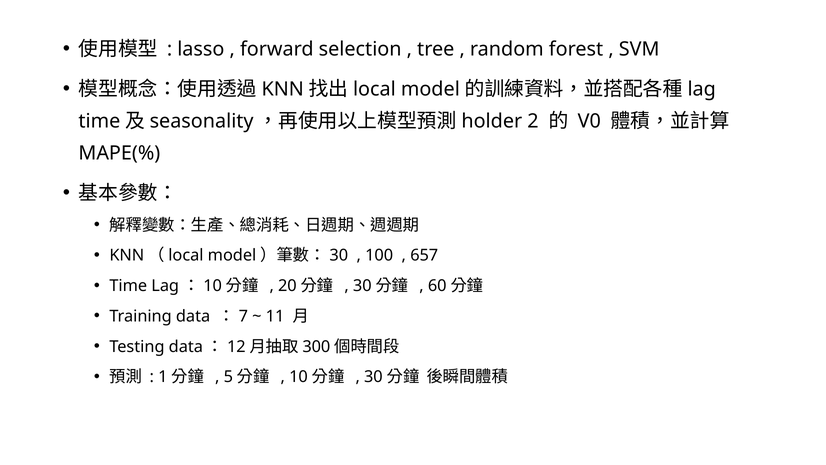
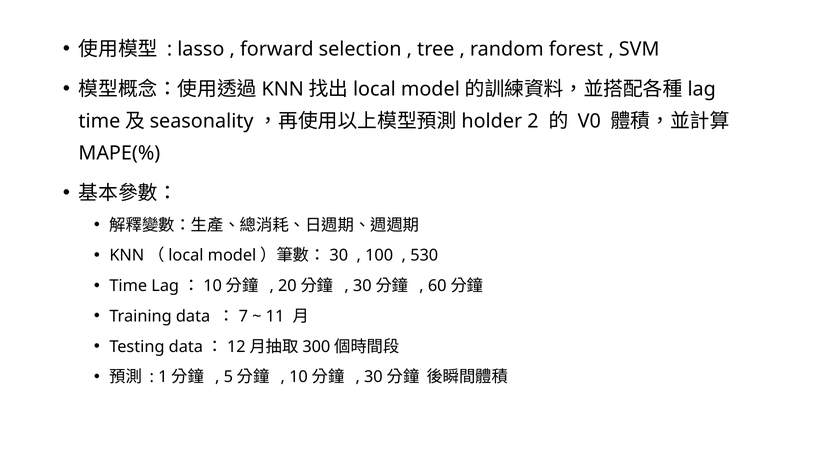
657: 657 -> 530 (424, 255)
